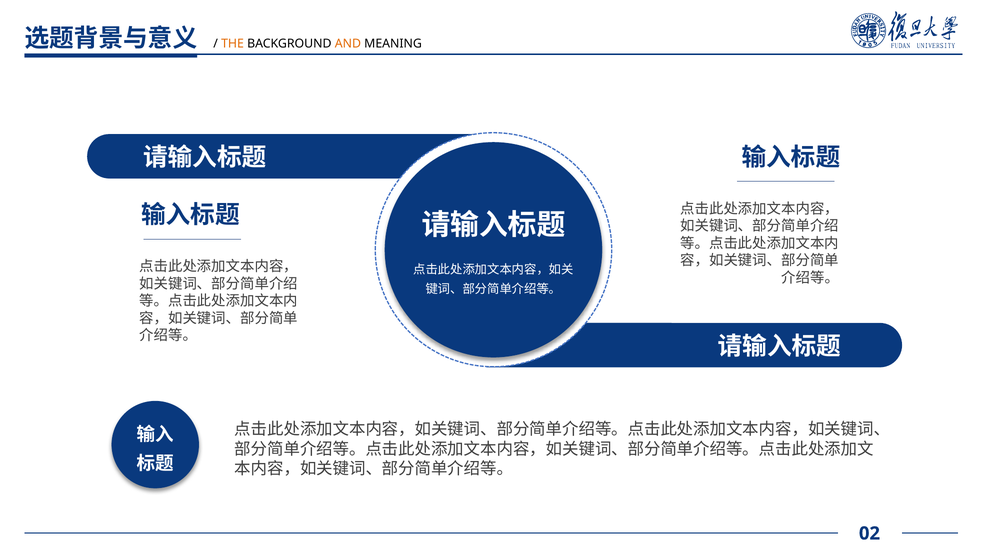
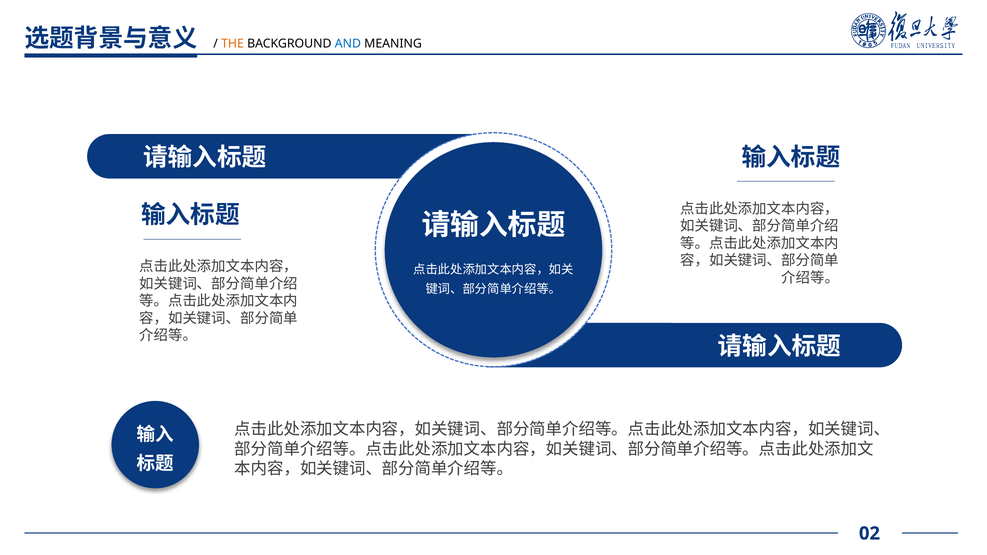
AND colour: orange -> blue (348, 44)
